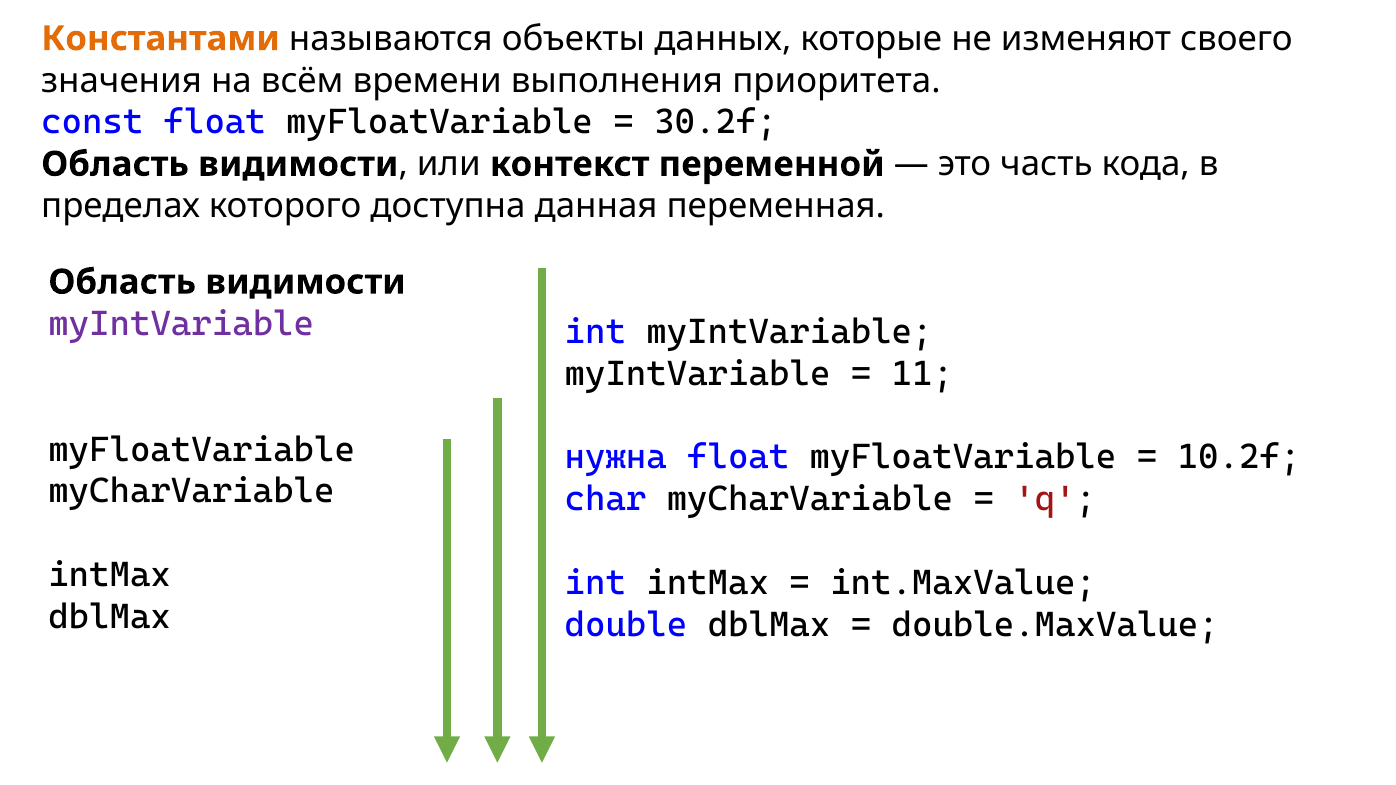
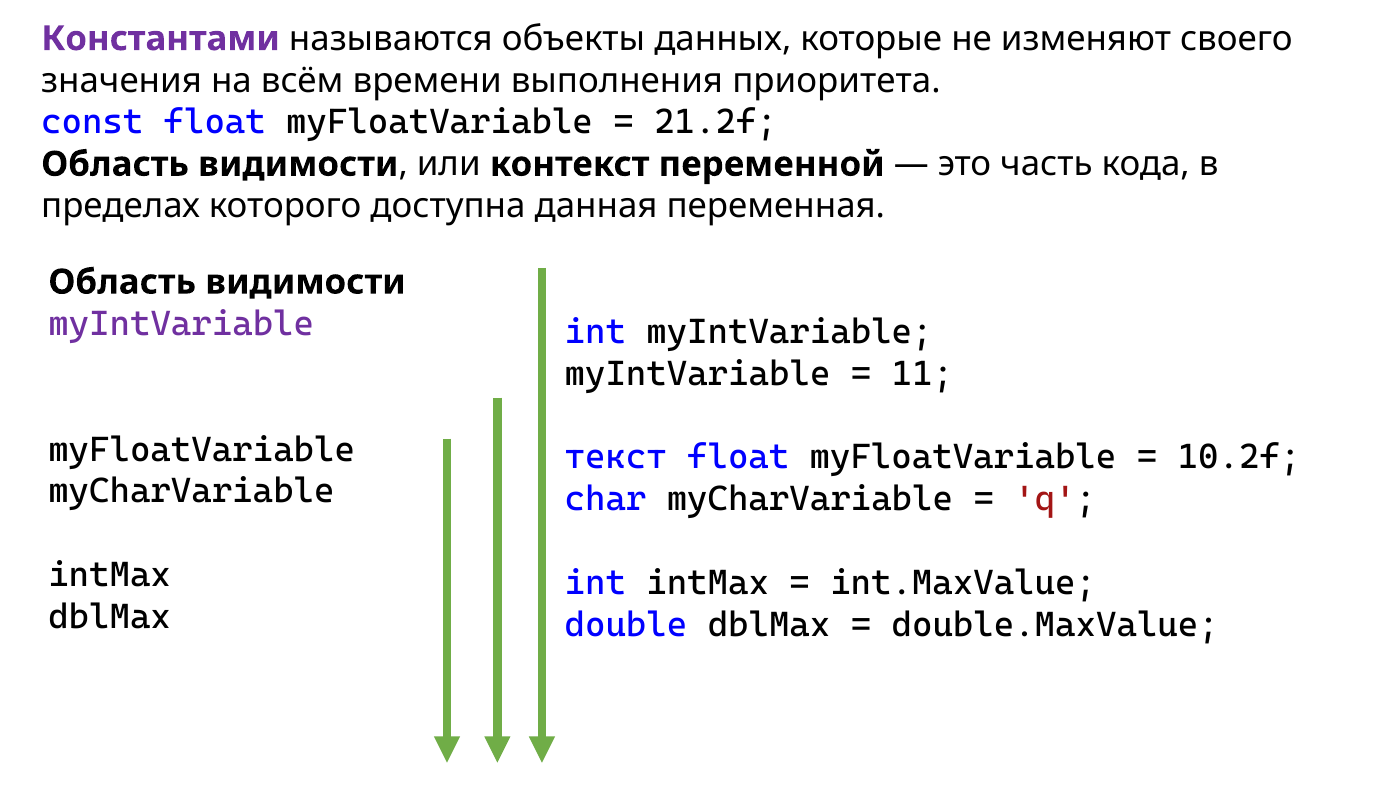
Константами colour: orange -> purple (161, 39)
30.2f: 30.2f -> 21.2f (716, 122)
нужна: нужна -> текст (616, 457)
